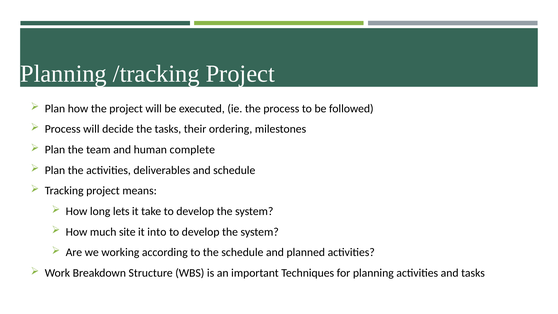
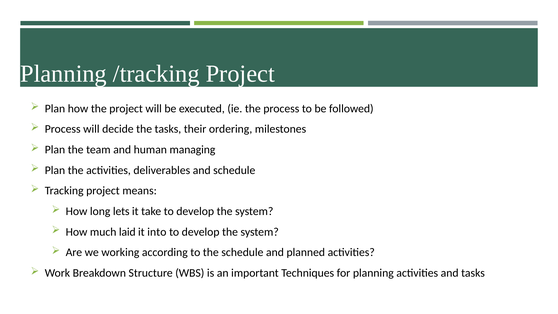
complete: complete -> managing (192, 150)
site: site -> laid (127, 232)
